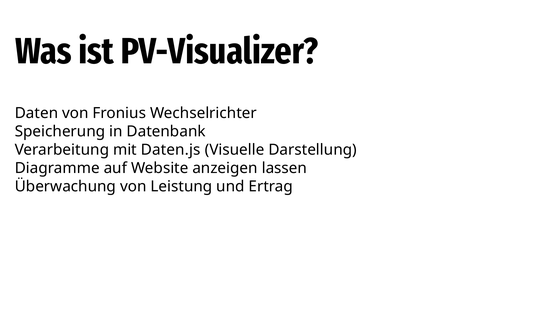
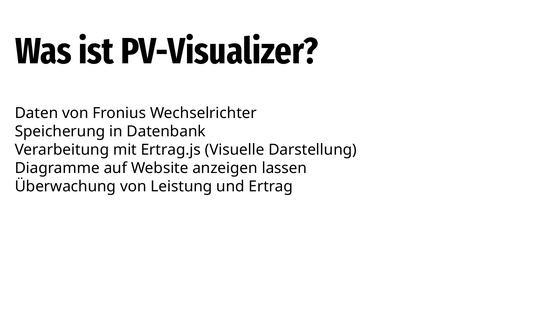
Daten.js: Daten.js -> Ertrag.js (171, 150)
